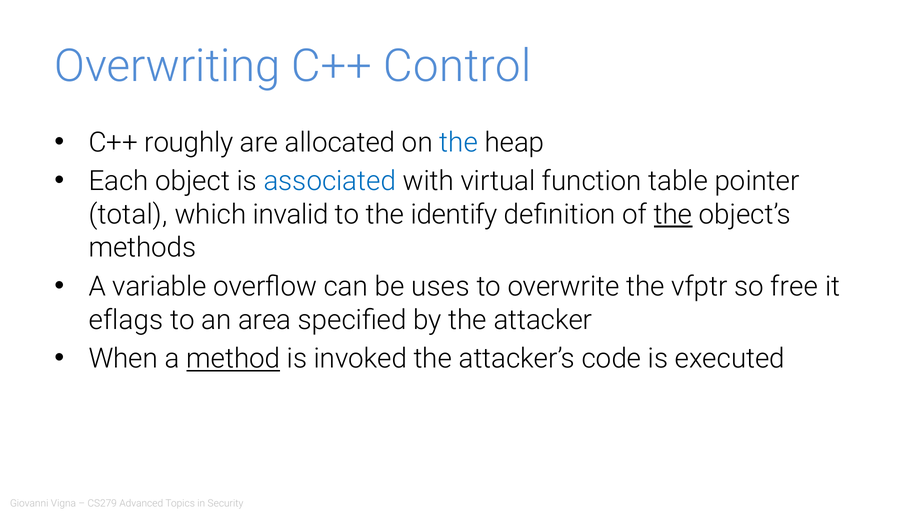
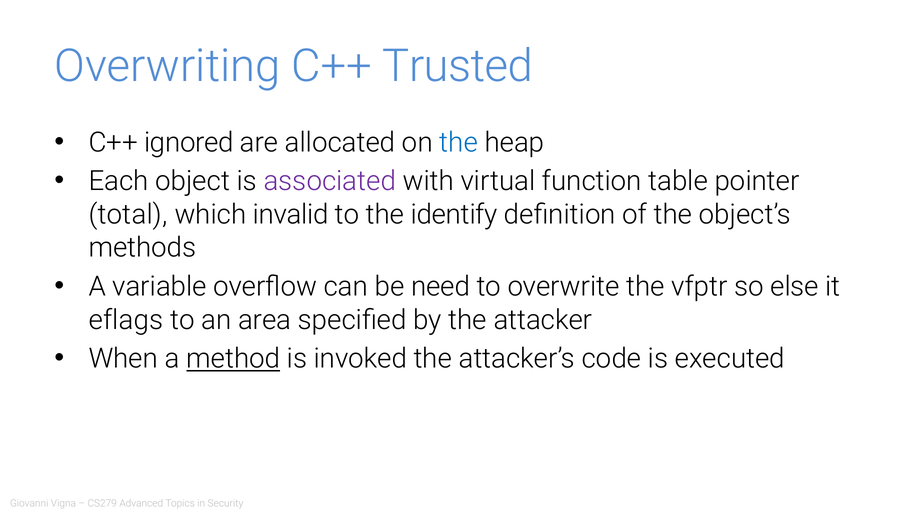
Control: Control -> Trusted (458, 66)
roughly: roughly -> ignored (189, 142)
associated colour: blue -> purple (330, 181)
the underline: present -> none (673, 214)
uses: uses -> need (441, 287)
free: free -> else (795, 287)
